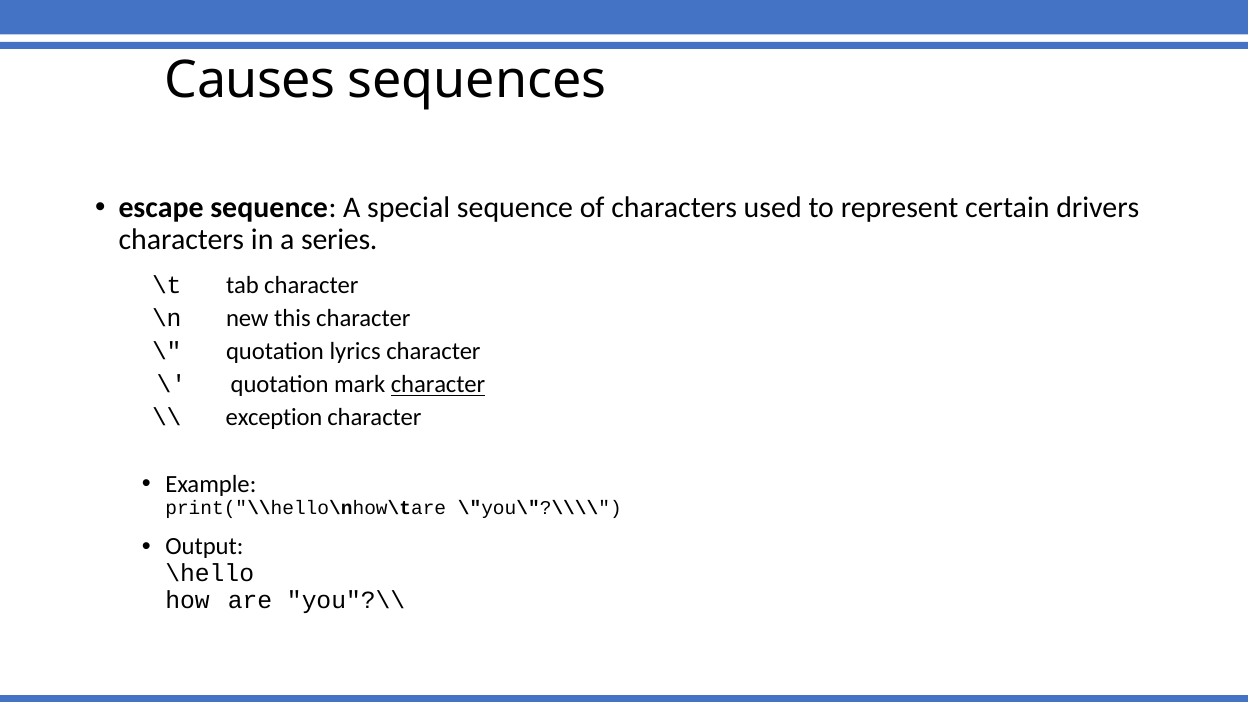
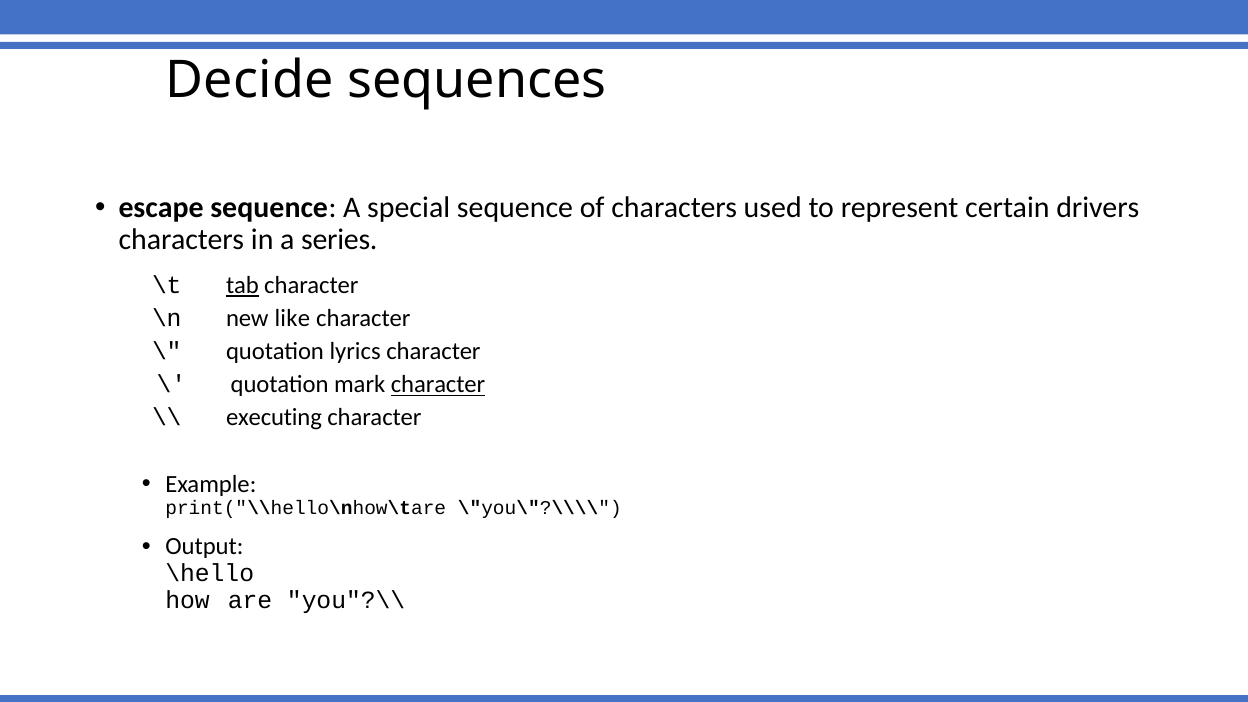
Causes: Causes -> Decide (250, 81)
tab underline: none -> present (242, 285)
this: this -> like (292, 318)
exception: exception -> executing (274, 418)
